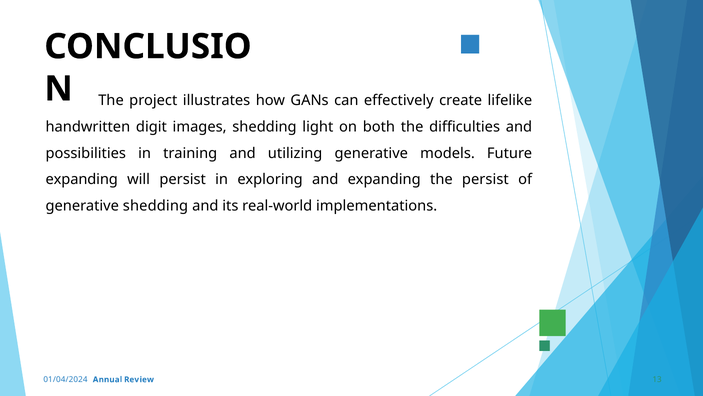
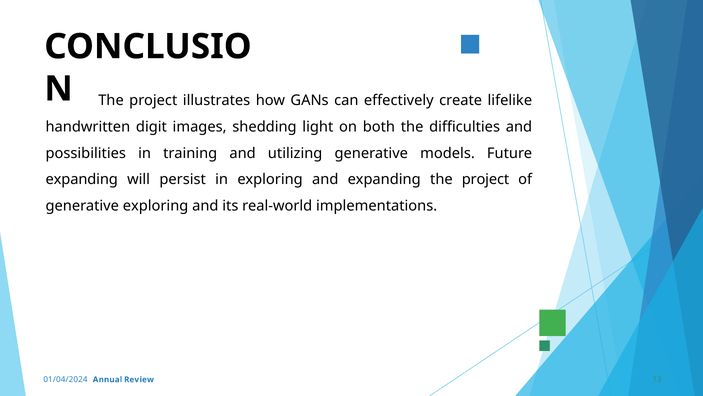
expanding the persist: persist -> project (485, 179)
generative shedding: shedding -> exploring (156, 206)
